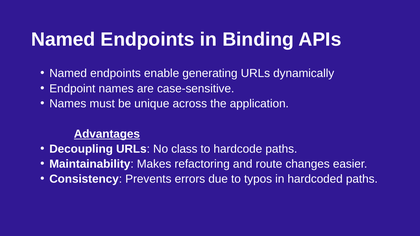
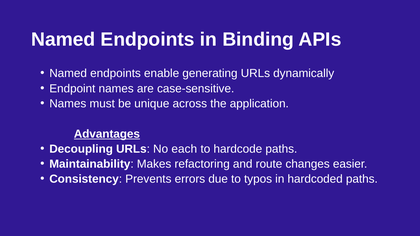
class: class -> each (184, 149)
